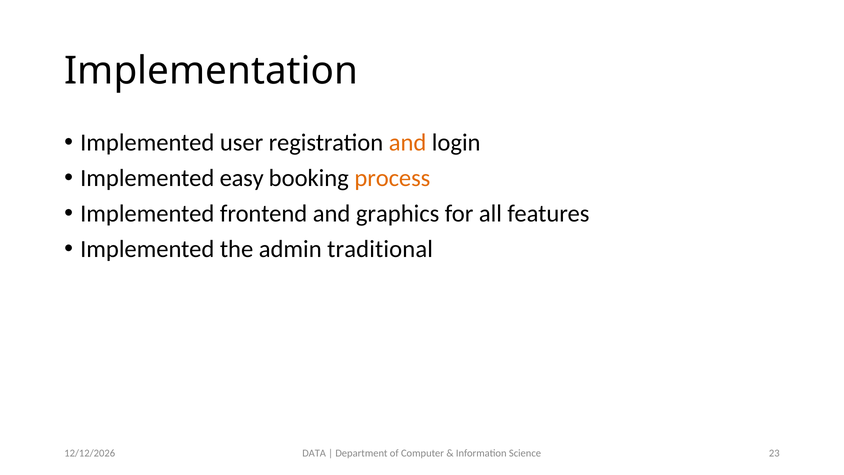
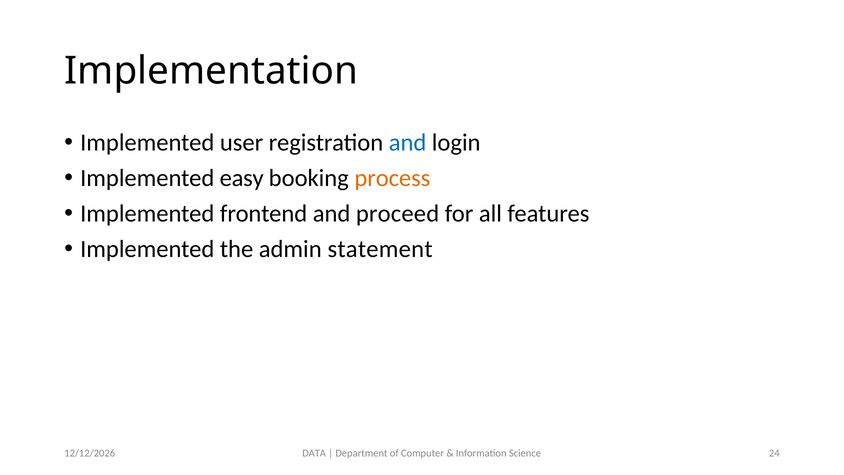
and colour: orange -> blue (408, 143)
graphics: graphics -> proceed (398, 213)
traditional: traditional -> statement (380, 249)
23: 23 -> 24 (774, 453)
